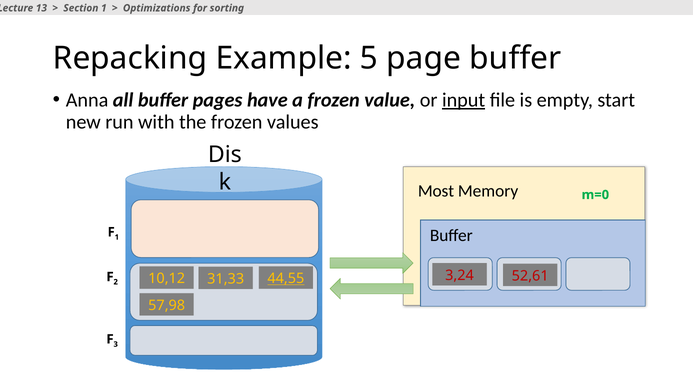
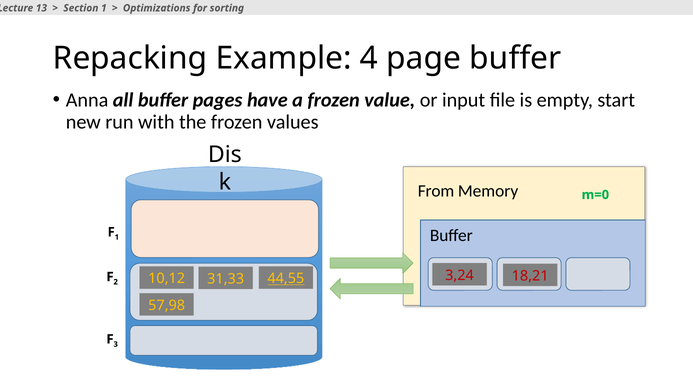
5: 5 -> 4 (369, 58)
input underline: present -> none (464, 100)
Most: Most -> From (436, 191)
52,61: 52,61 -> 18,21 (530, 276)
